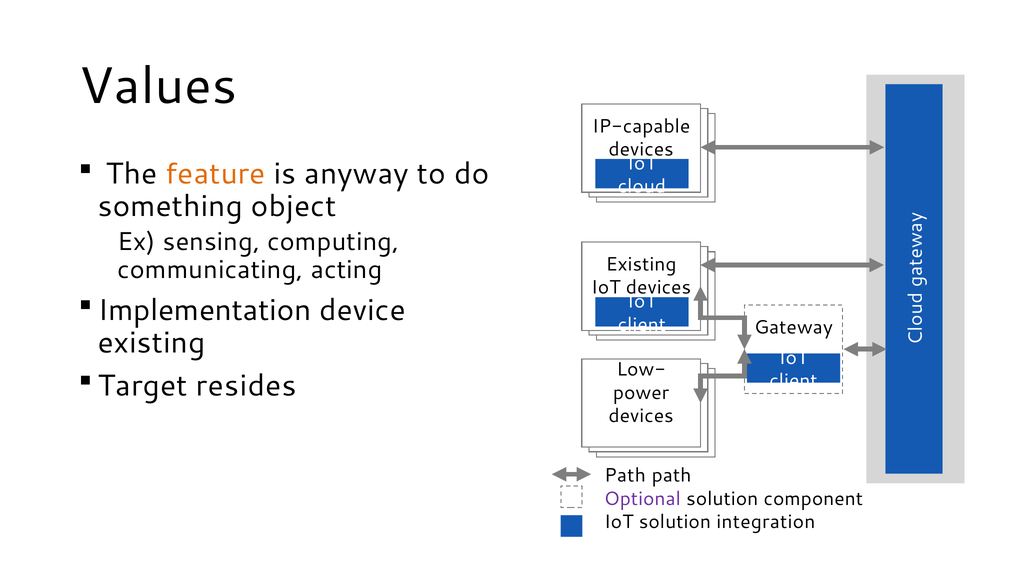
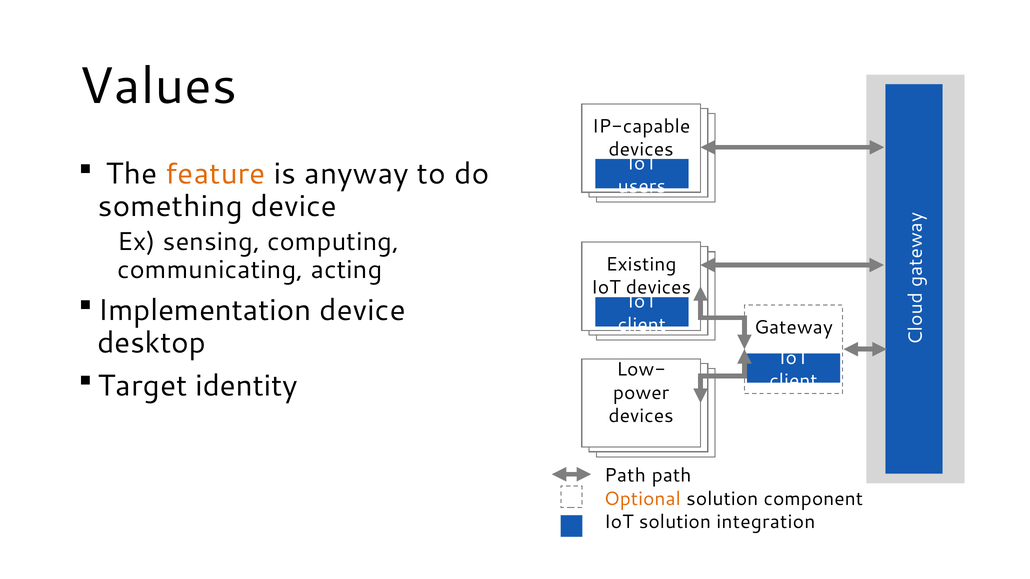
cloud: cloud -> users (642, 187)
something object: object -> device (294, 206)
existing: existing -> desktop (152, 343)
resides: resides -> identity (247, 386)
Optional colour: purple -> orange (642, 499)
